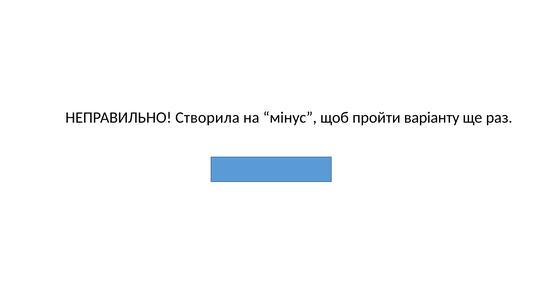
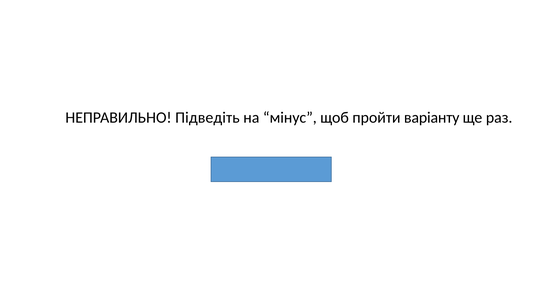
Створила: Створила -> Підведіть (207, 118)
